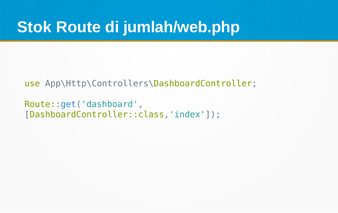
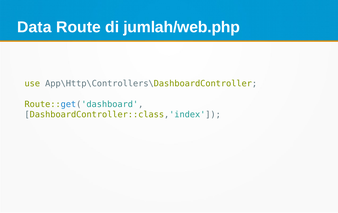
Stok: Stok -> Data (34, 27)
